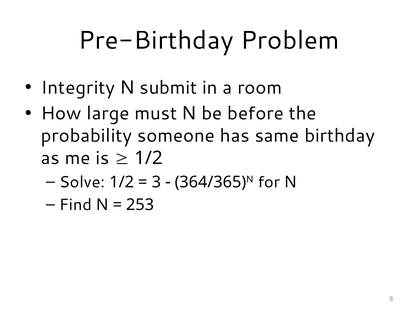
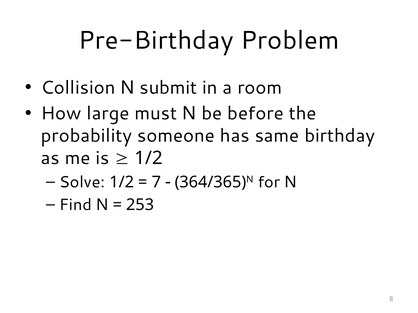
Integrity: Integrity -> Collision (78, 88)
3: 3 -> 7 (156, 182)
